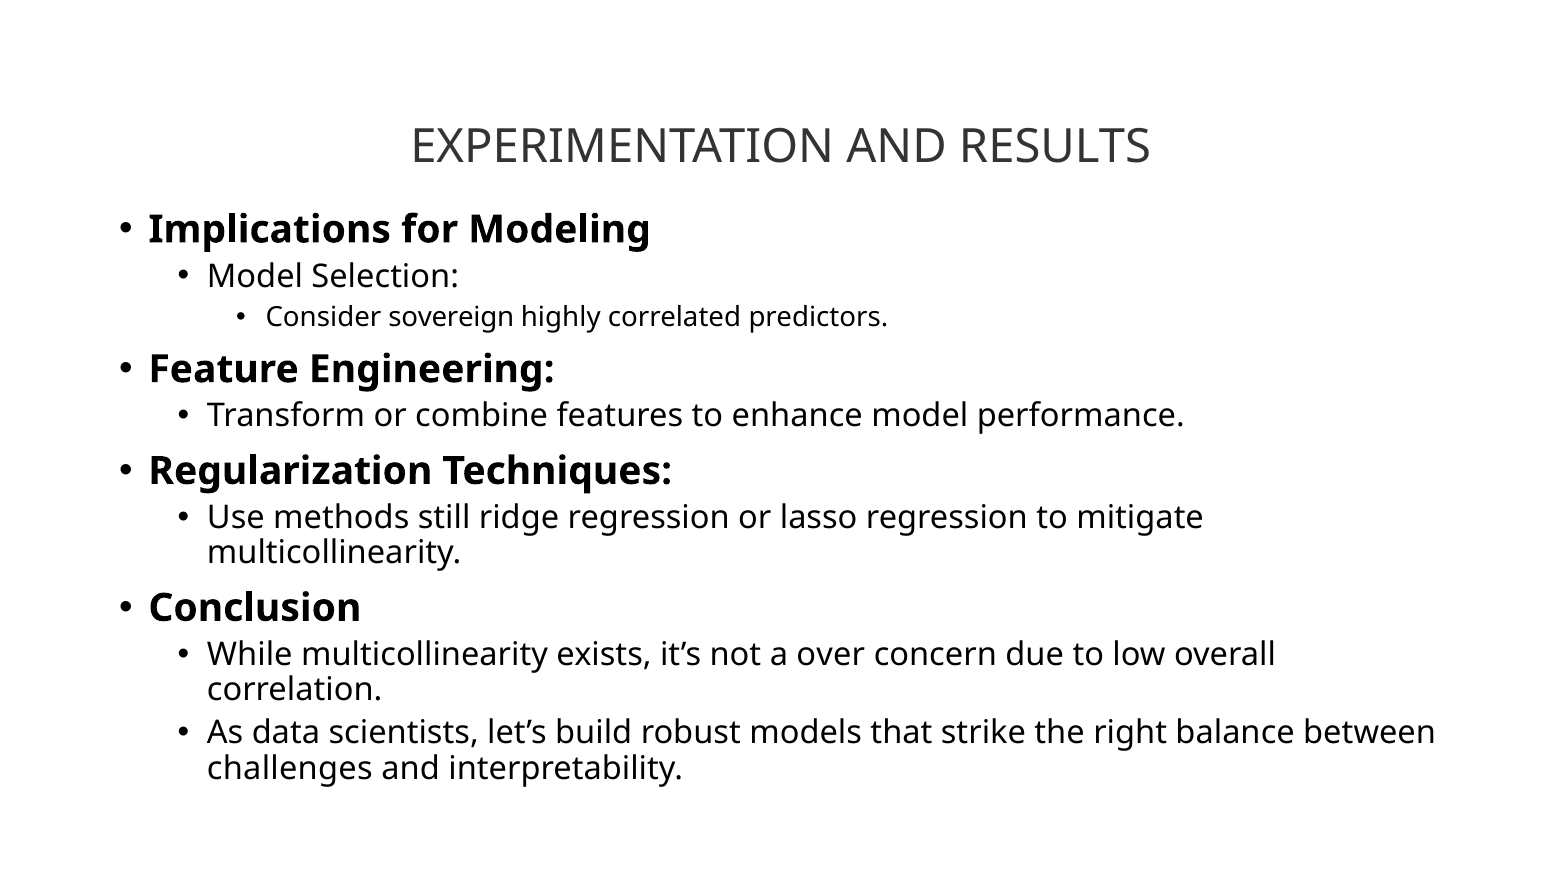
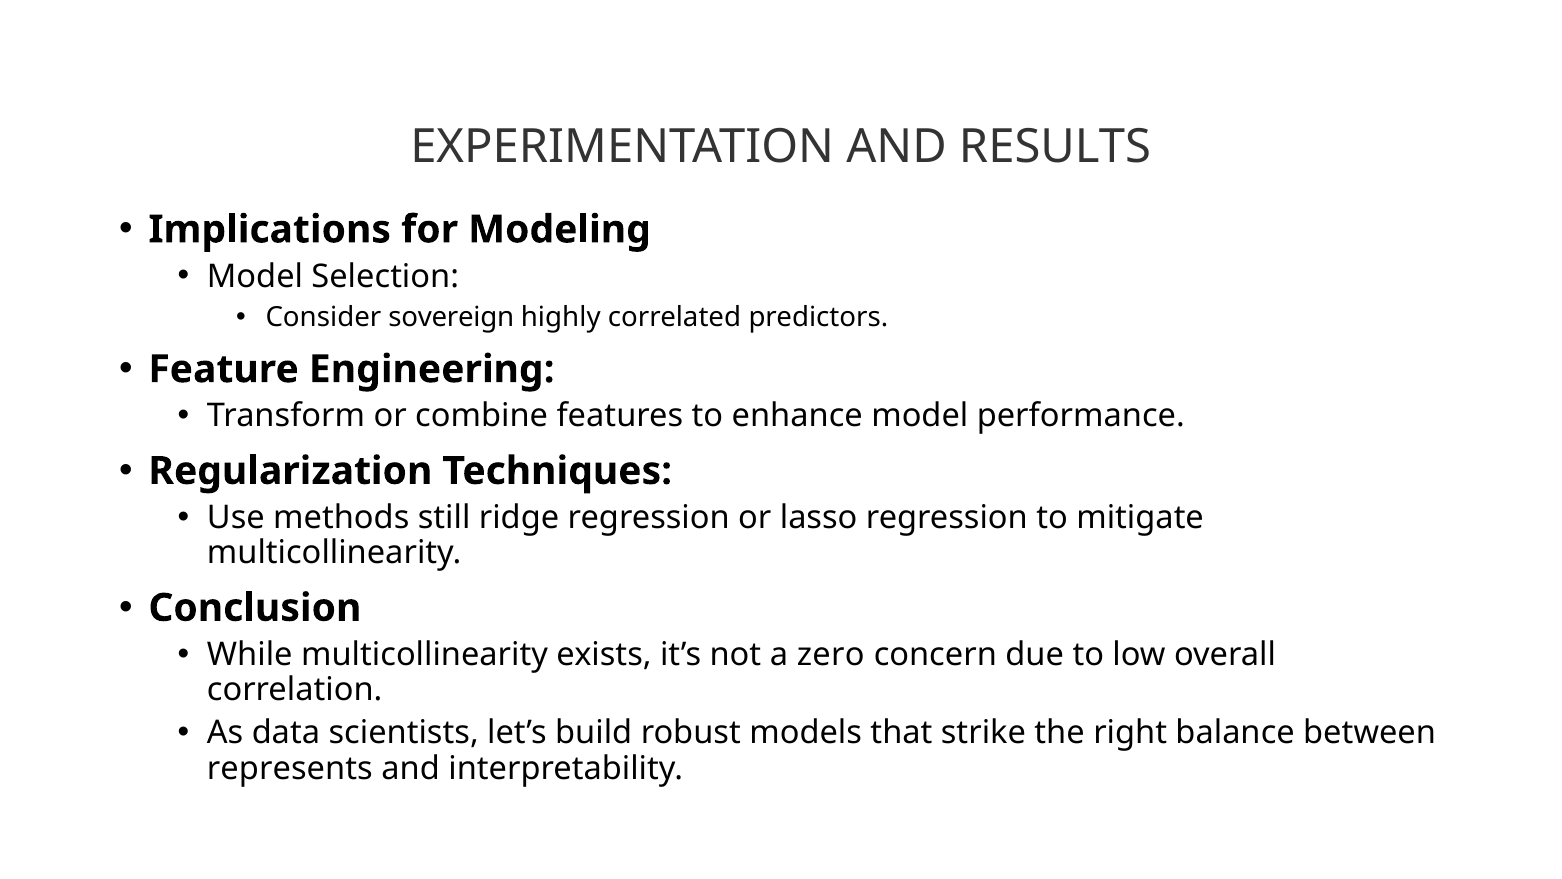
over: over -> zero (831, 655)
challenges: challenges -> represents (290, 768)
